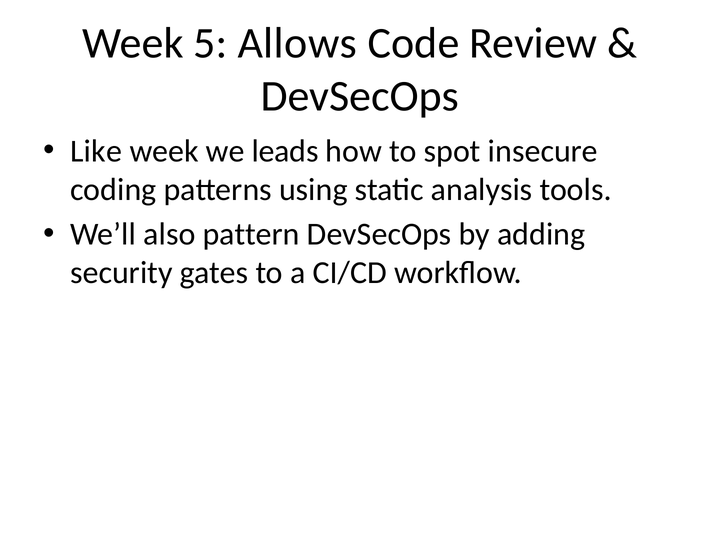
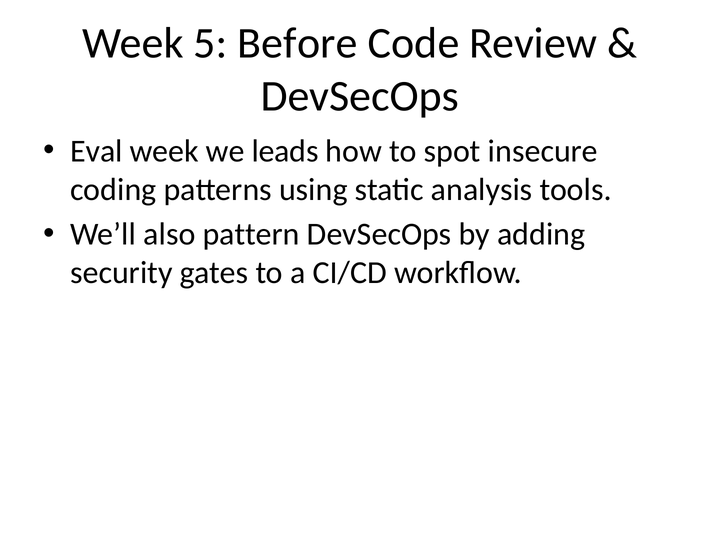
Allows: Allows -> Before (298, 43)
Like: Like -> Eval (96, 151)
